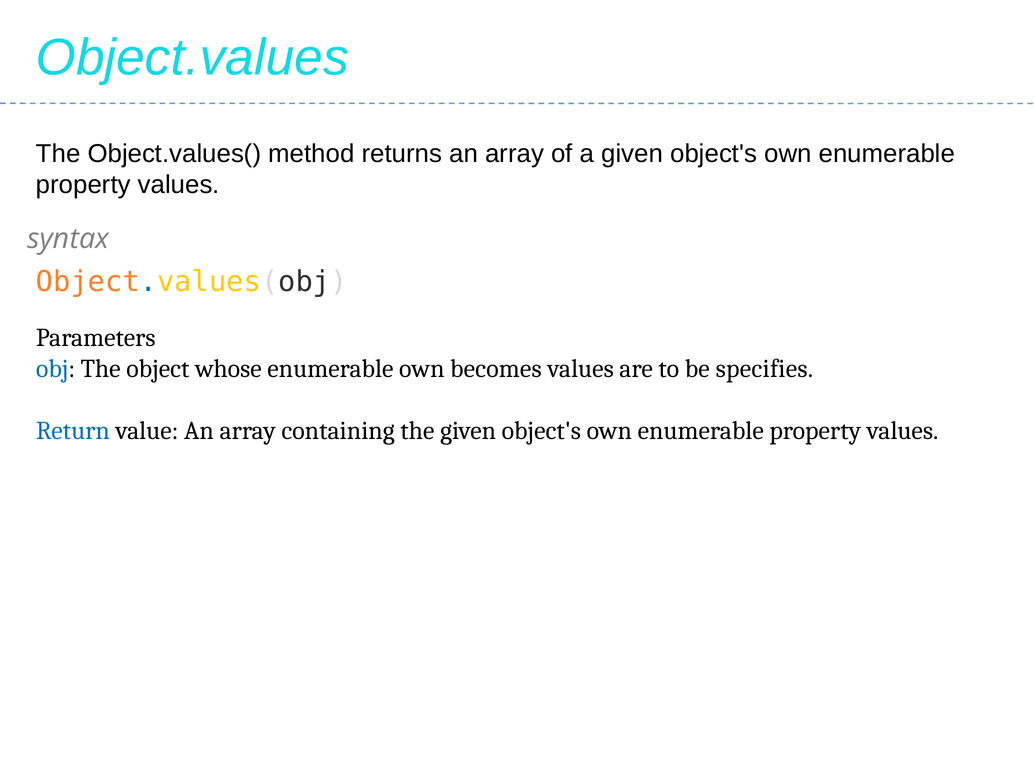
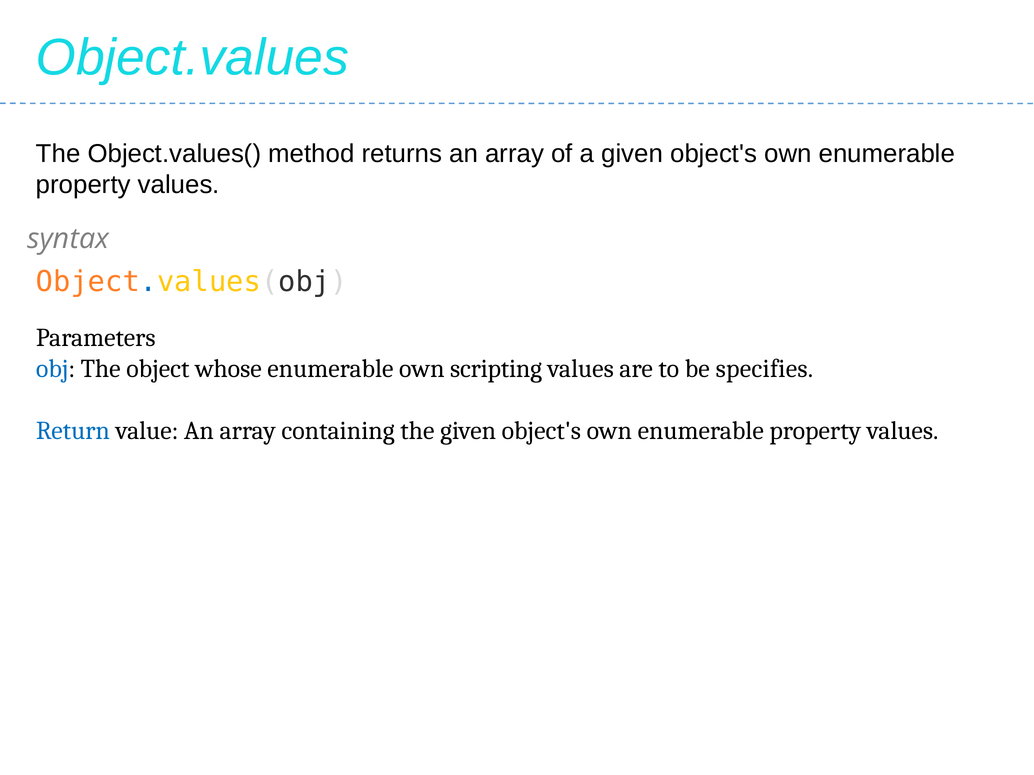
becomes: becomes -> scripting (496, 369)
